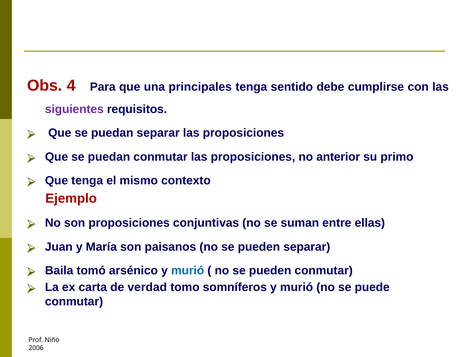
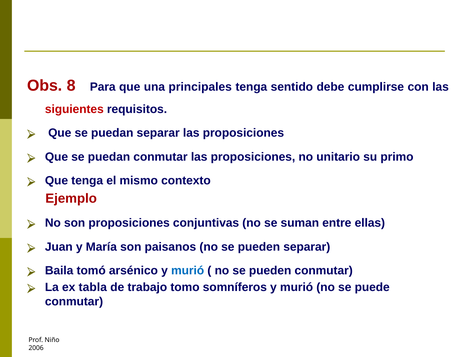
4: 4 -> 8 (71, 86)
siguientes colour: purple -> red (74, 109)
anterior: anterior -> unitario (338, 157)
carta: carta -> tabla (93, 287)
verdad: verdad -> trabajo (147, 287)
